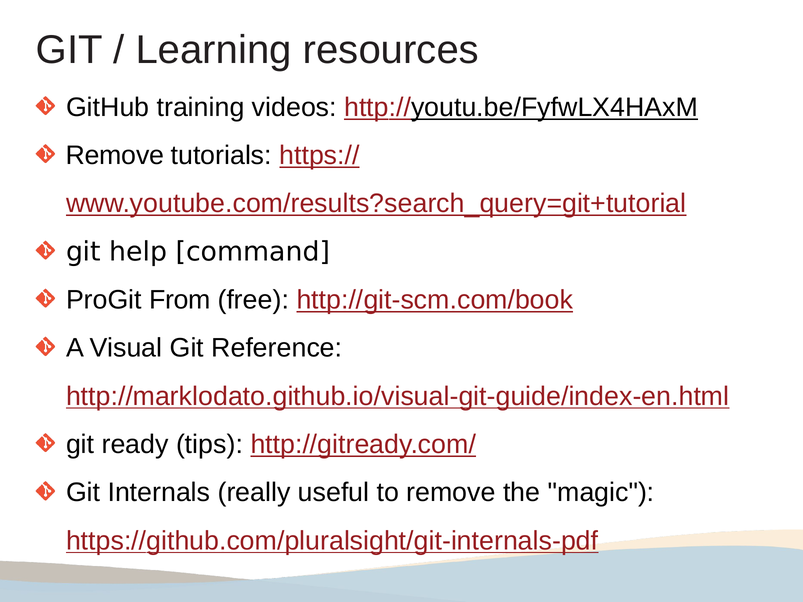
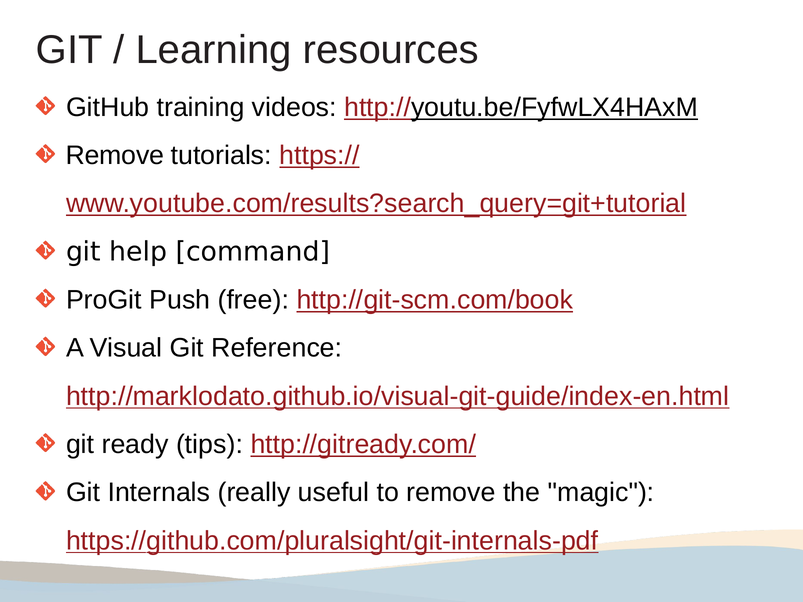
From: From -> Push (180, 300)
